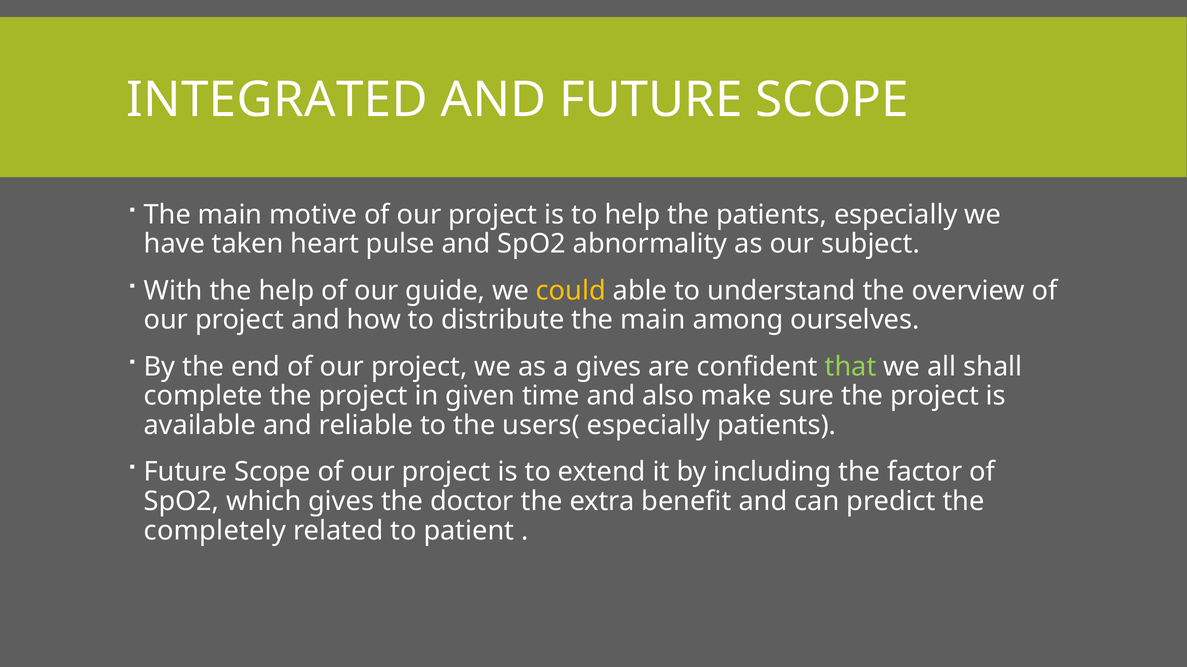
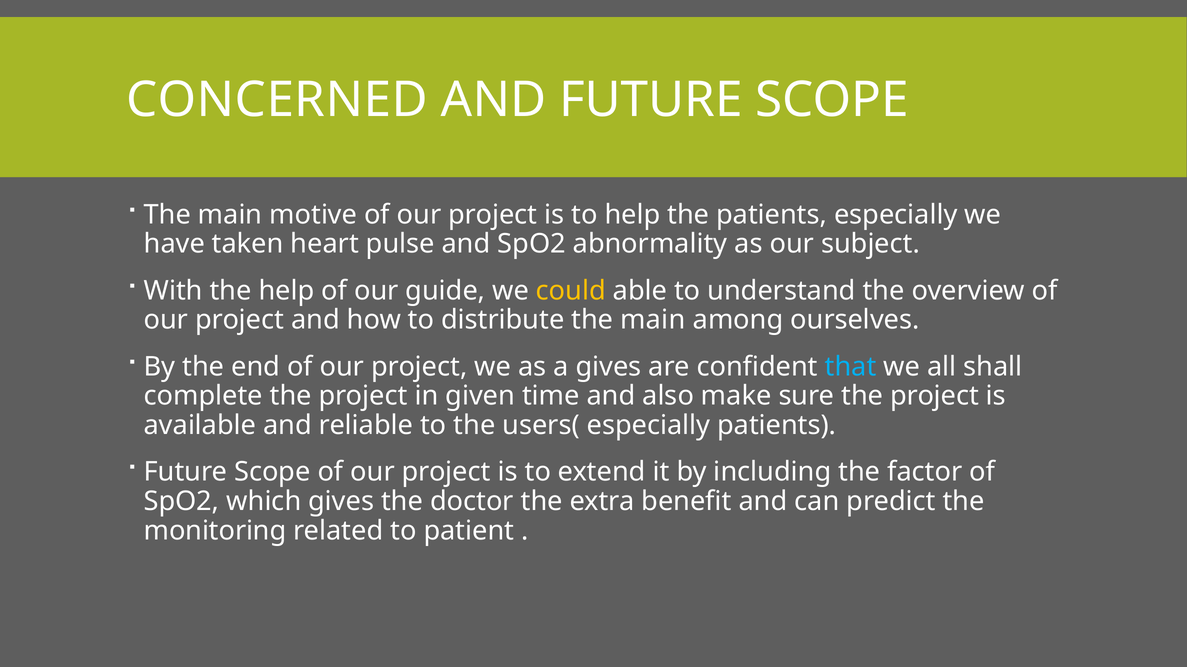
INTEGRATED: INTEGRATED -> CONCERNED (277, 100)
that colour: light green -> light blue (851, 367)
completely: completely -> monitoring (215, 531)
